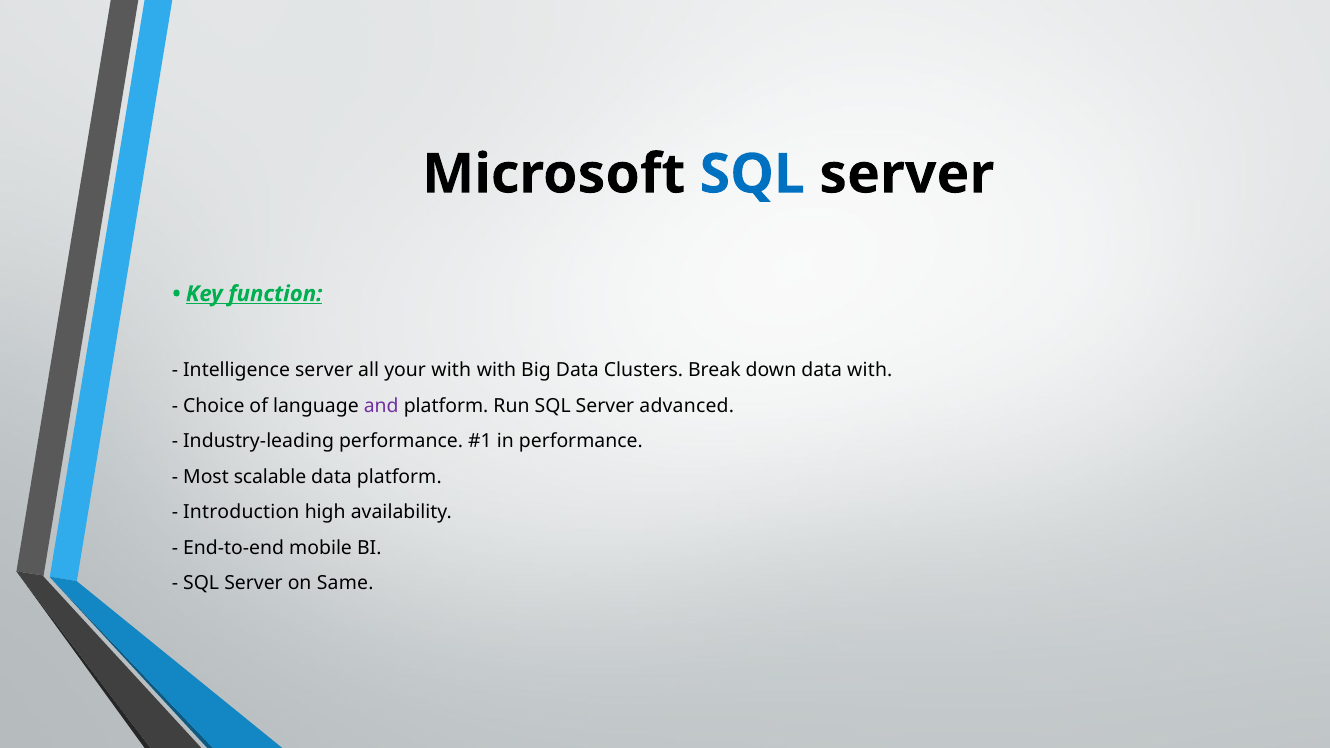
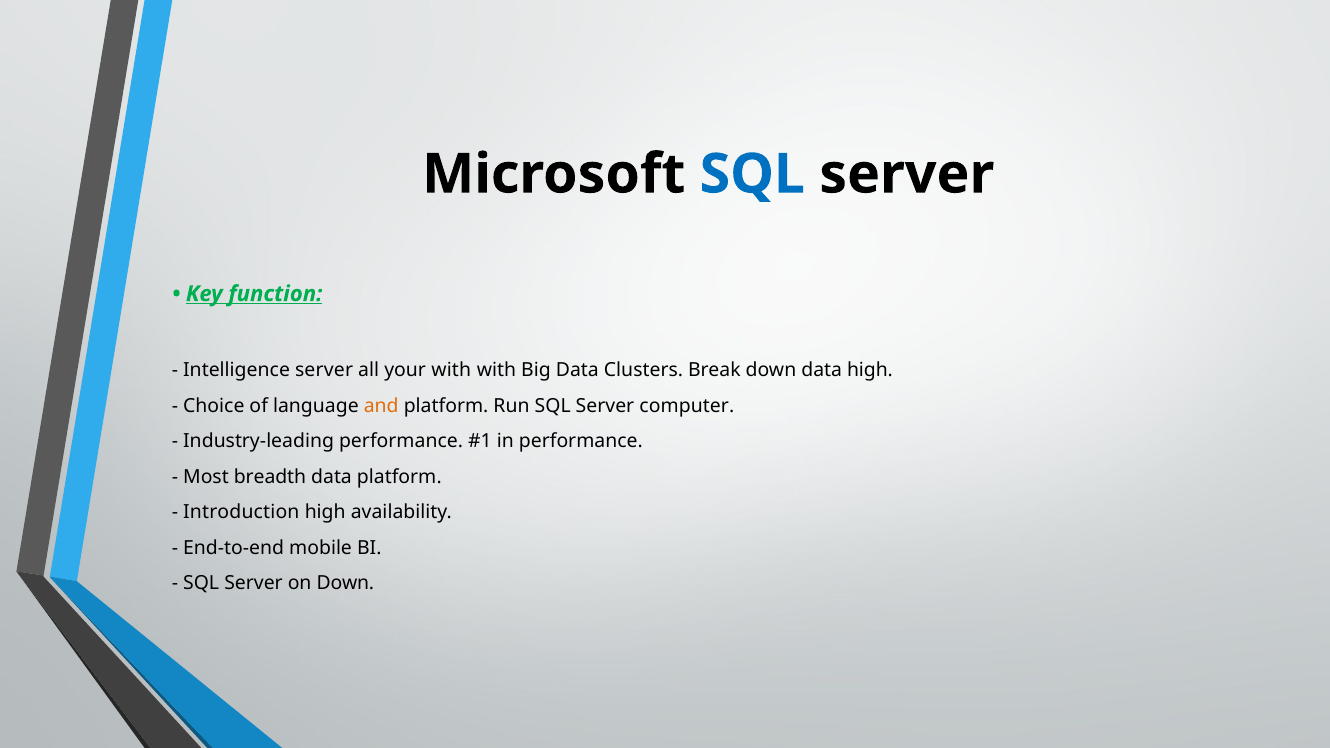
data with: with -> high (870, 370)
and colour: purple -> orange (381, 406)
advanced: advanced -> computer (687, 406)
scalable: scalable -> breadth (270, 477)
on Same: Same -> Down (345, 583)
